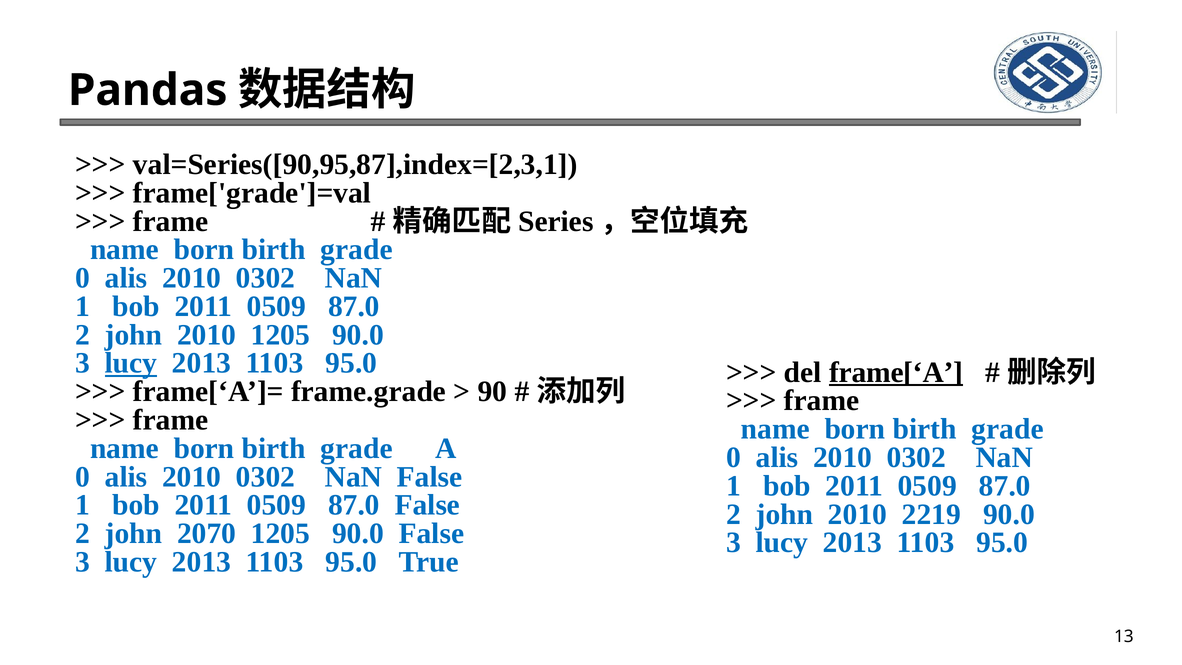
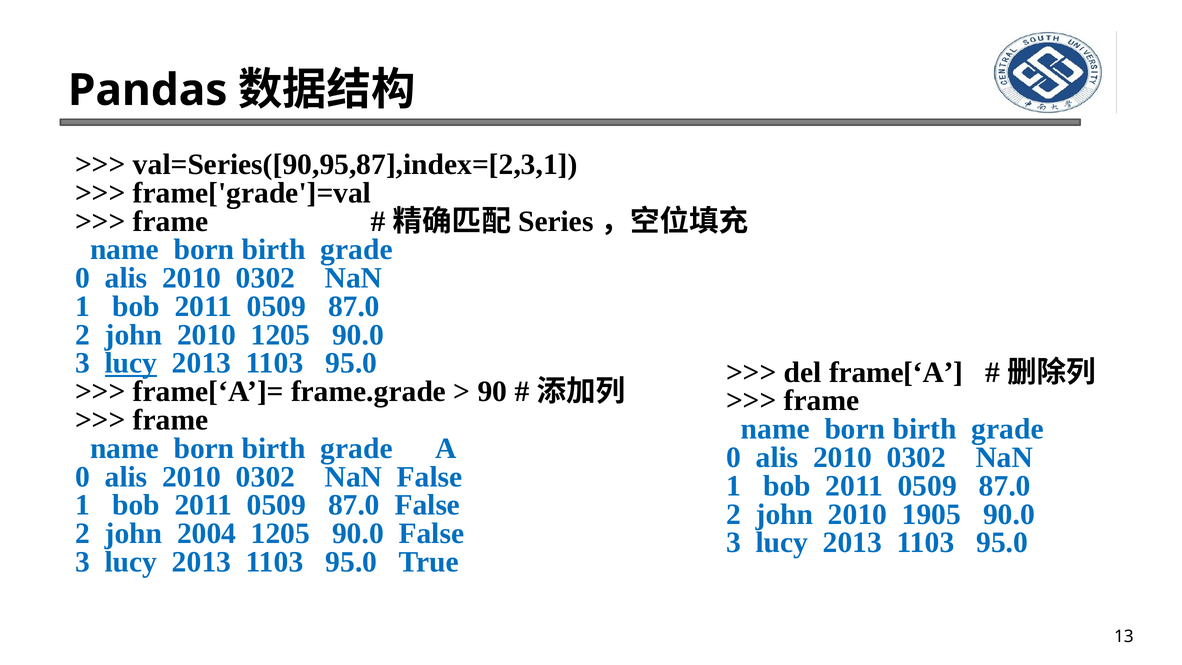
frame[‘A underline: present -> none (896, 372)
2219: 2219 -> 1905 (931, 514)
2070: 2070 -> 2004 (207, 533)
